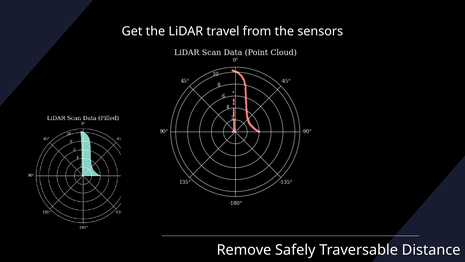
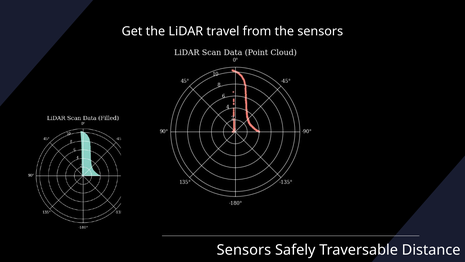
Remove: Remove -> Sensors (244, 249)
